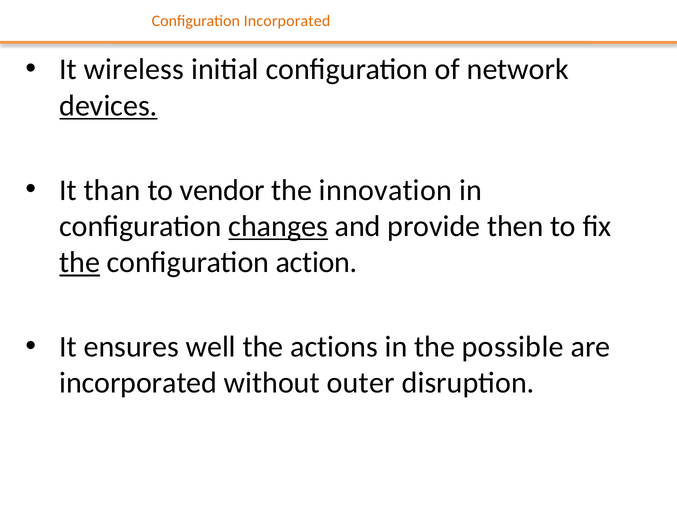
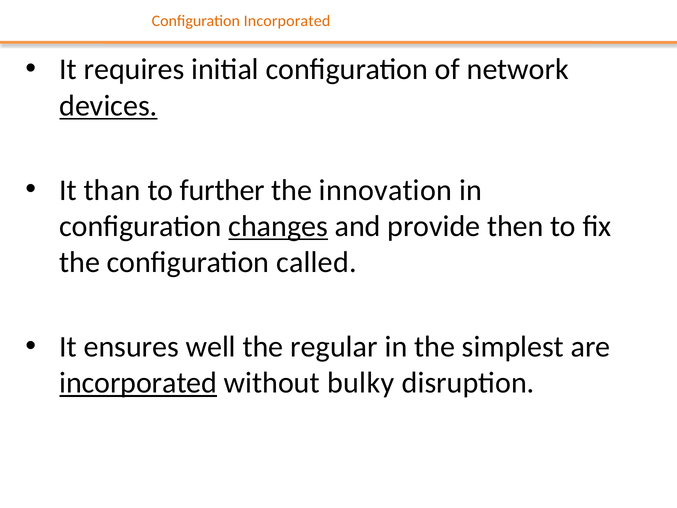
wireless: wireless -> requires (134, 70)
vendor: vendor -> further (222, 190)
the underline: present -> none (80, 262)
action: action -> called (316, 262)
actions: actions -> regular (334, 347)
possible: possible -> simplest (513, 347)
incorporated underline: none -> present (138, 383)
outer: outer -> bulky (361, 383)
